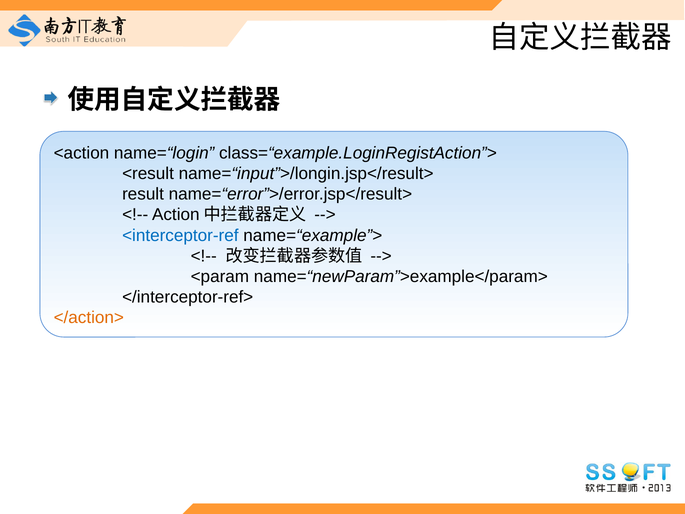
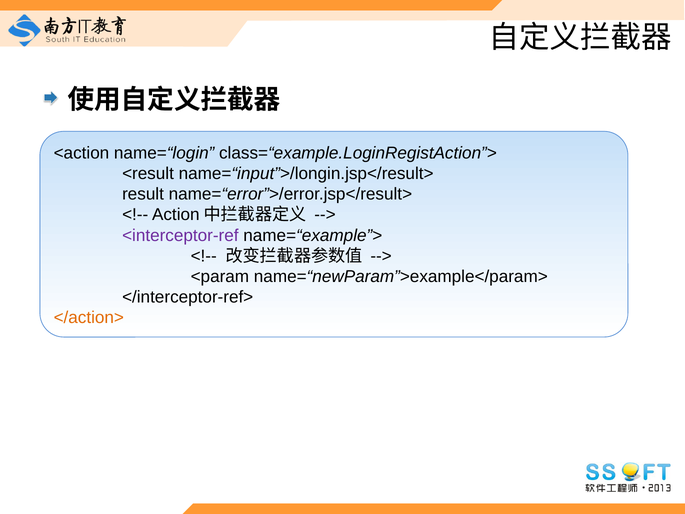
<interceptor-ref colour: blue -> purple (180, 235)
